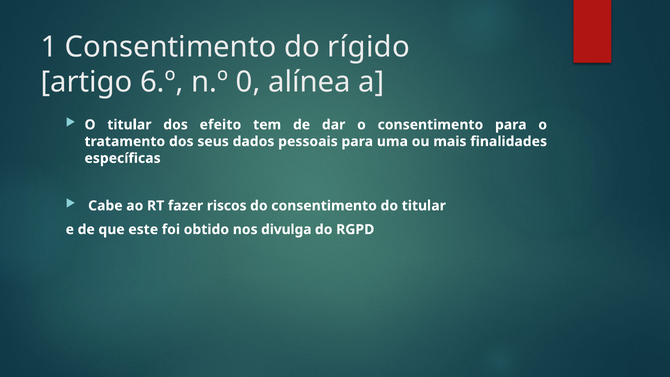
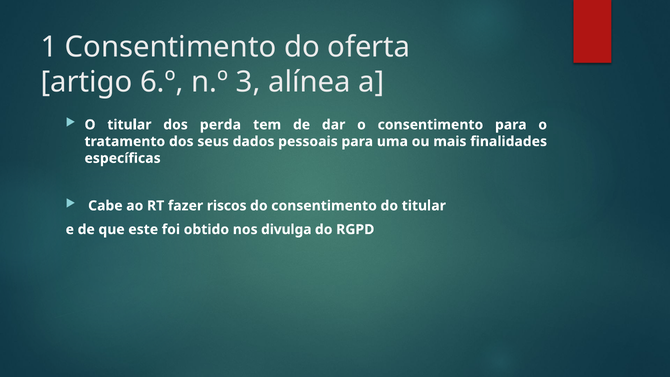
rígido: rígido -> oferta (369, 47)
0: 0 -> 3 (248, 82)
efeito: efeito -> perda (220, 125)
